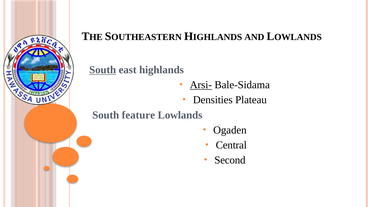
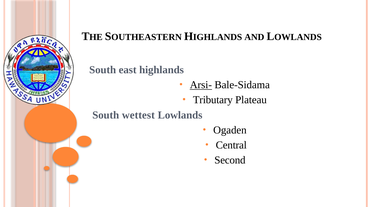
South underline: present -> none (103, 70)
Densities: Densities -> Tributary (213, 100)
feature: feature -> wettest (138, 115)
